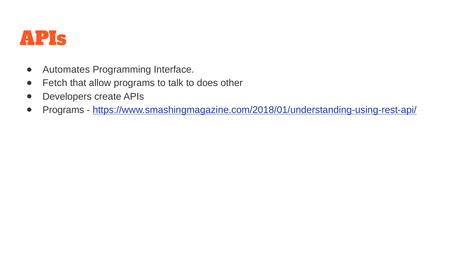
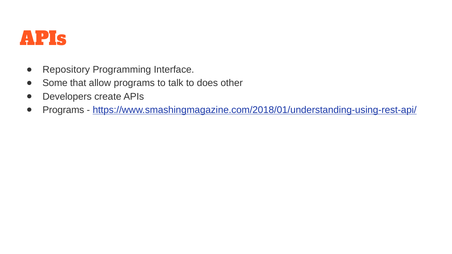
Automates: Automates -> Repository (66, 70)
Fetch: Fetch -> Some (55, 83)
